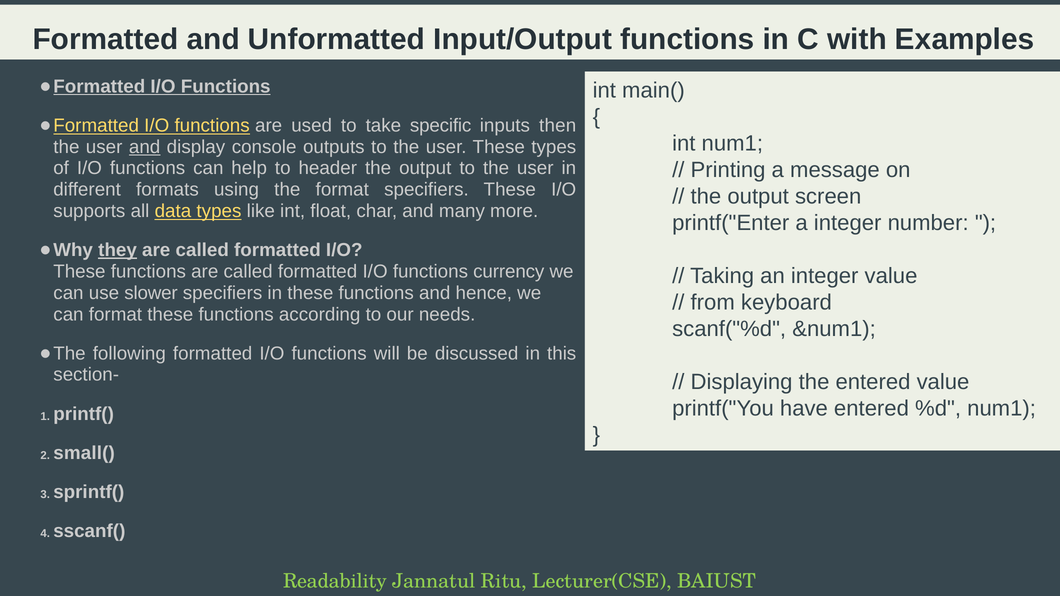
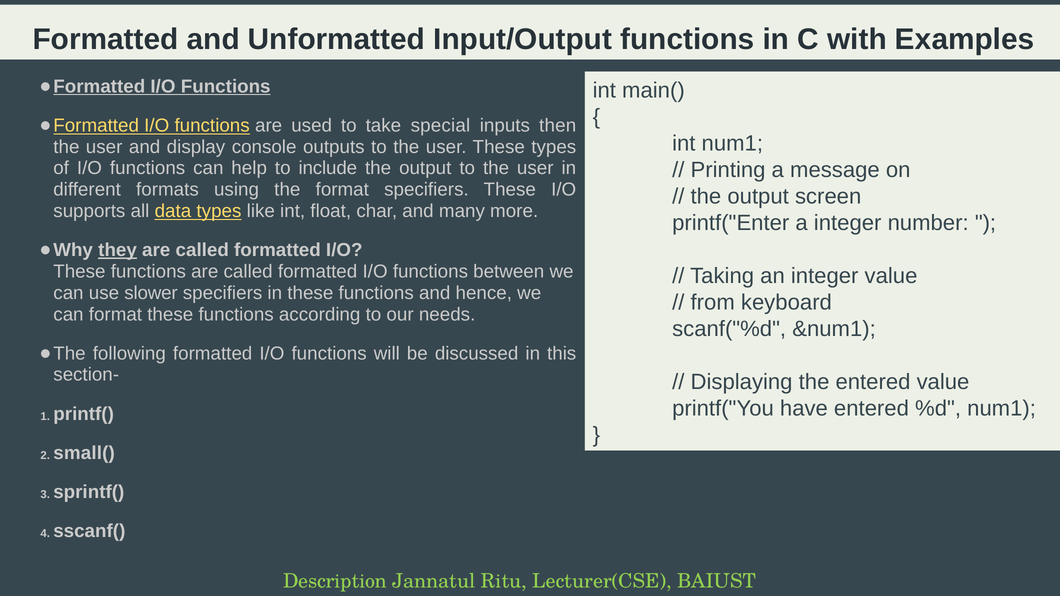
specific: specific -> special (440, 126)
and underline: present -> none (145, 147)
header: header -> include (328, 168)
currency: currency -> between (509, 272)
Readability: Readability -> Description (335, 581)
